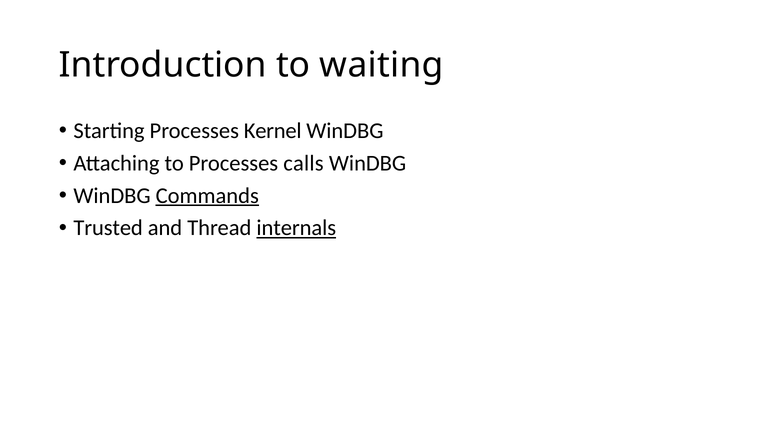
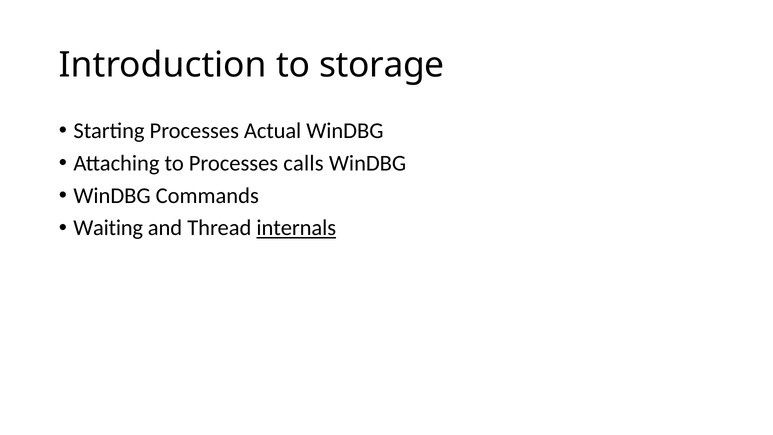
waiting: waiting -> storage (382, 65)
Kernel: Kernel -> Actual (273, 131)
Commands underline: present -> none (207, 196)
Trusted: Trusted -> Waiting (108, 228)
